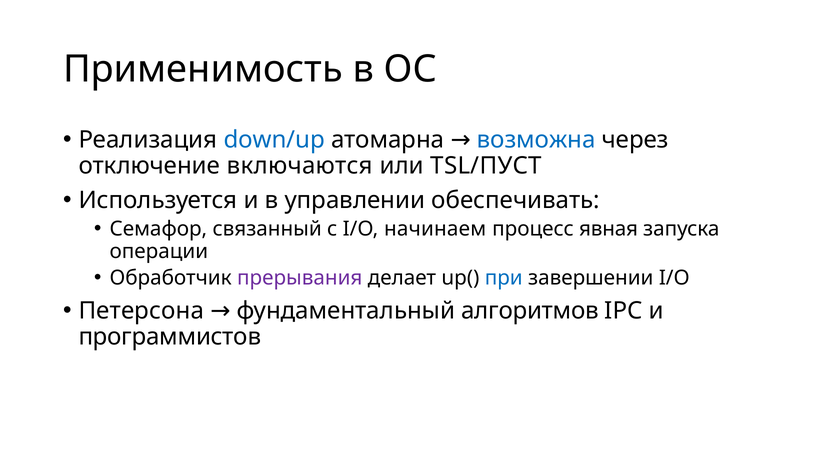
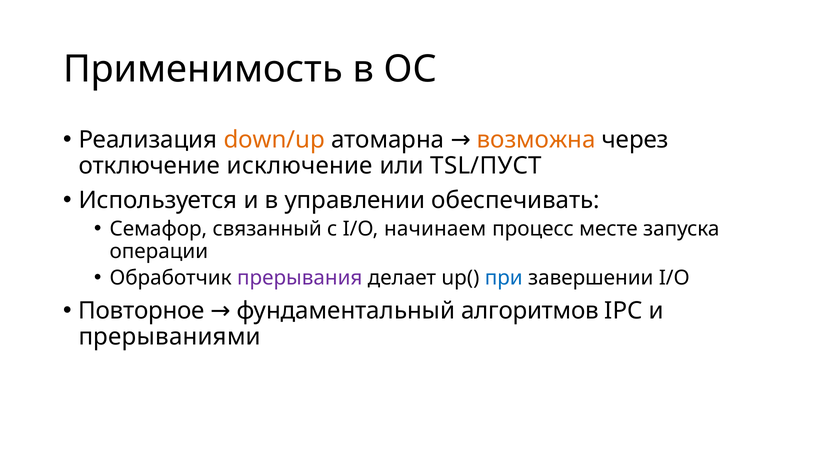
down/up colour: blue -> orange (274, 140)
возможна colour: blue -> orange (536, 140)
включаются: включаются -> исключение (300, 166)
явная: явная -> месте (608, 229)
Петерсона: Петерсона -> Повторное (141, 311)
программистов: программистов -> прерываниями (170, 337)
